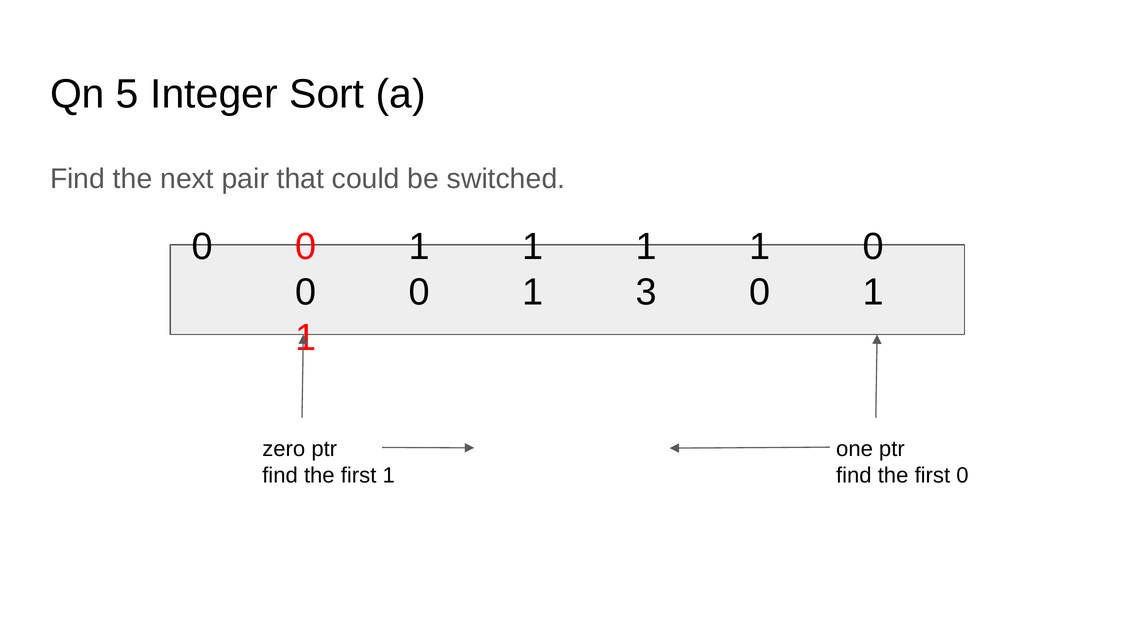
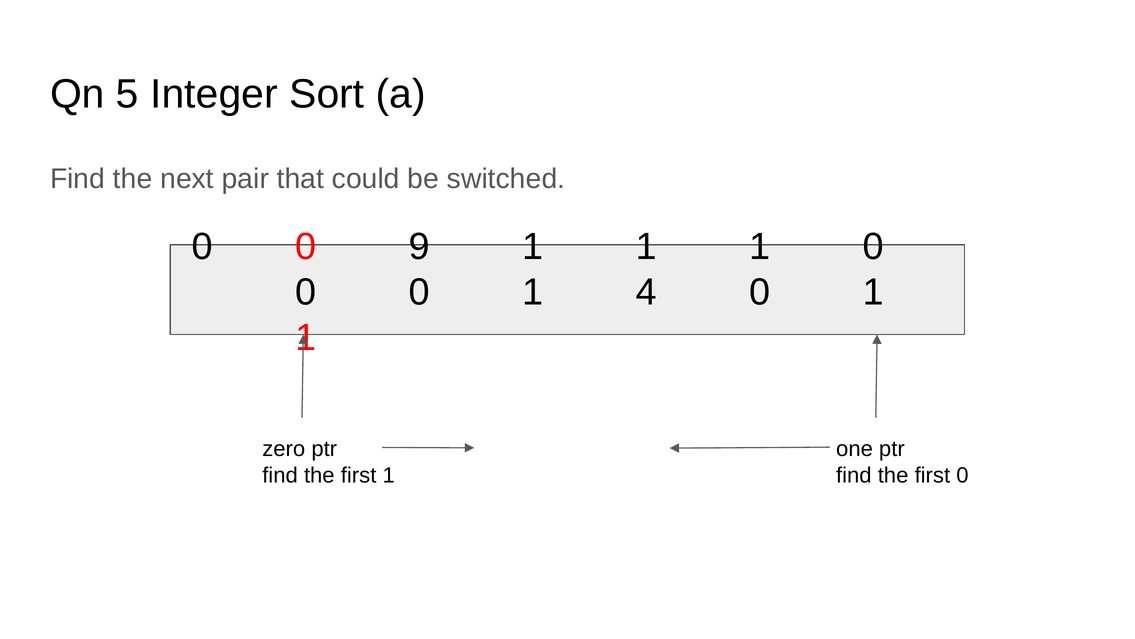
1: 1 -> 9 (419, 247)
3: 3 -> 4 (646, 292)
